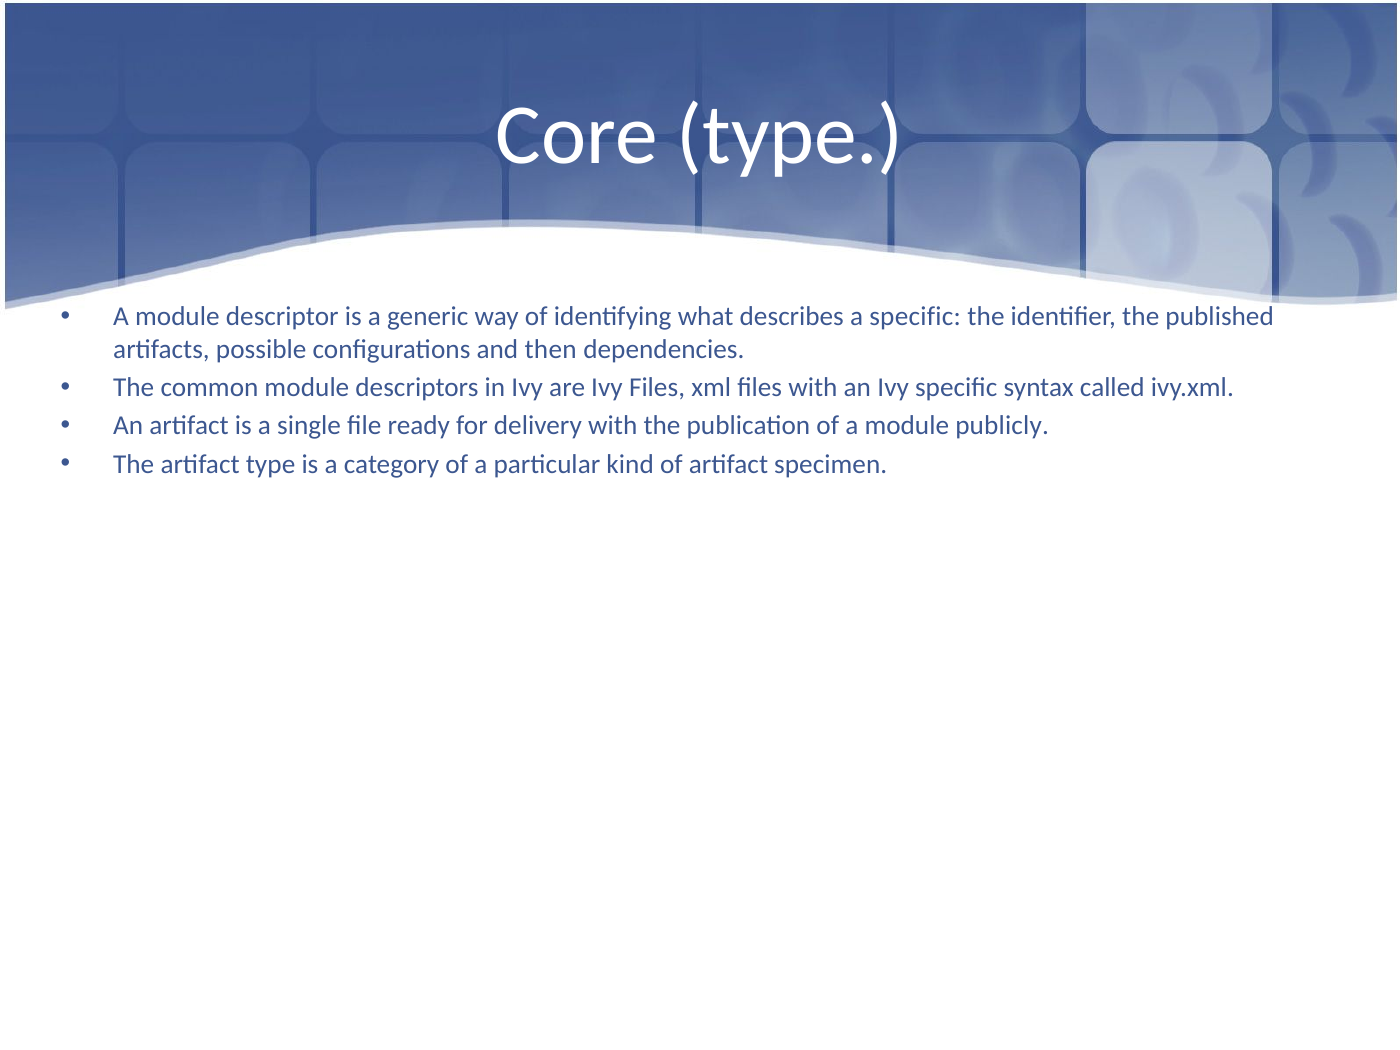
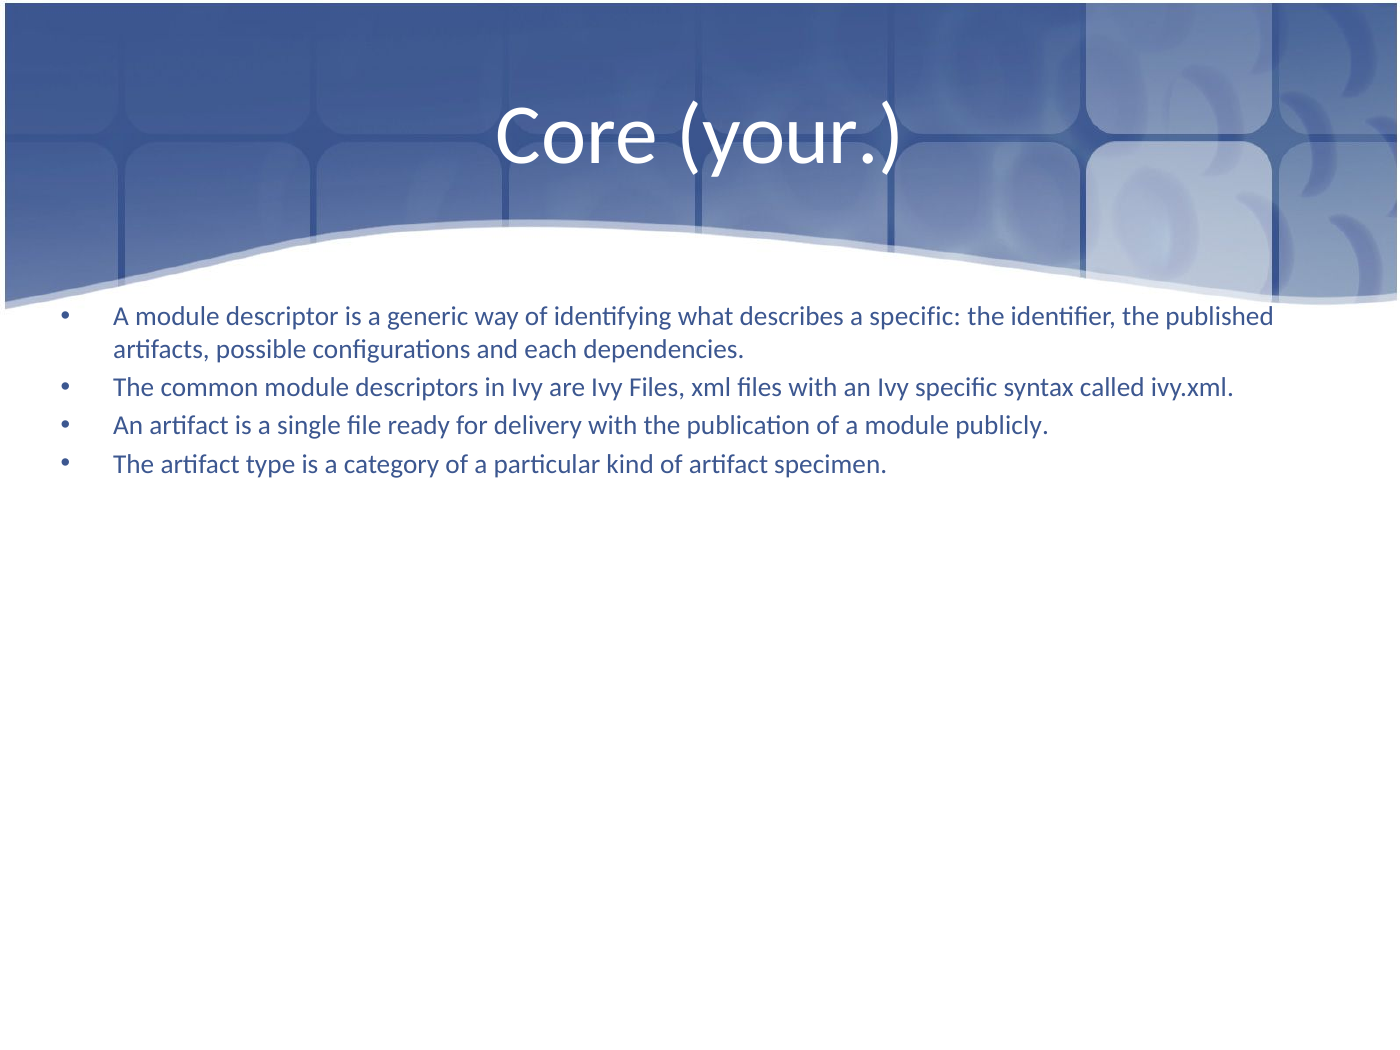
Core type: type -> your (791, 136)
then: then -> each (551, 350)
